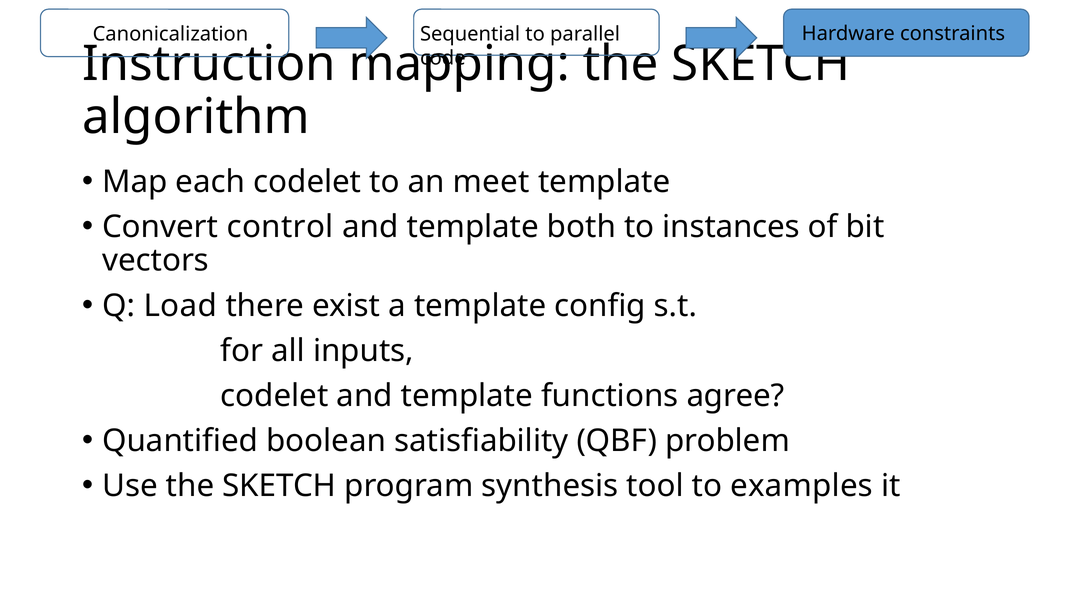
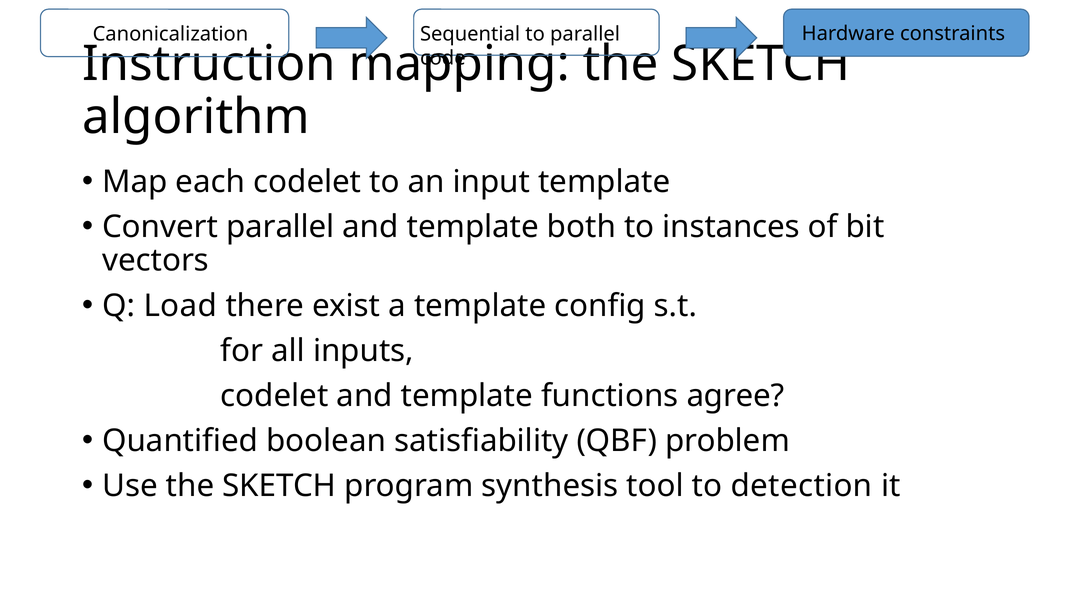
meet: meet -> input (491, 182)
Convert control: control -> parallel (280, 227)
examples: examples -> detection (802, 486)
